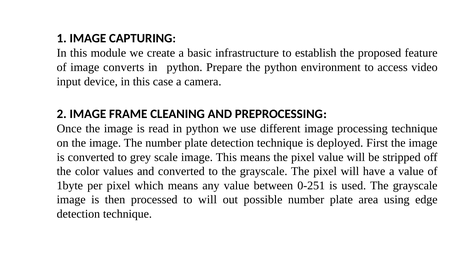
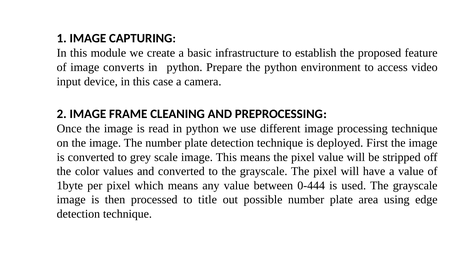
0-251: 0-251 -> 0-444 (311, 186)
to will: will -> title (208, 200)
